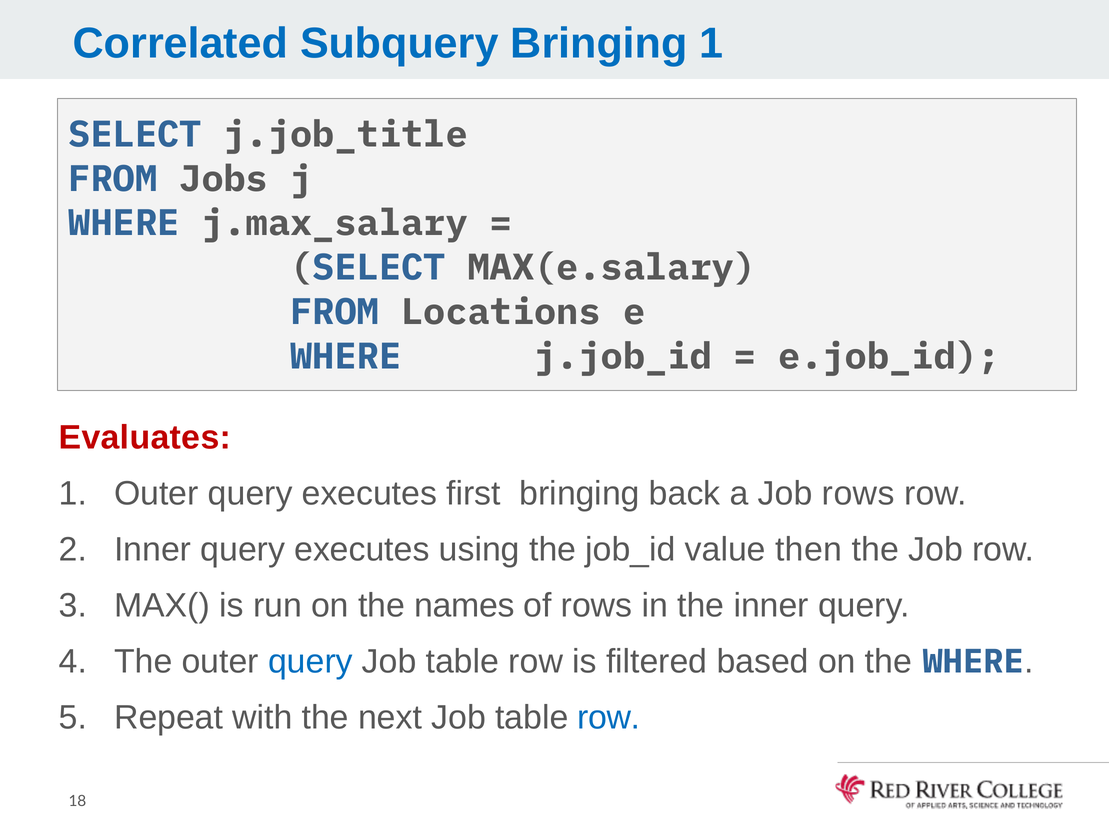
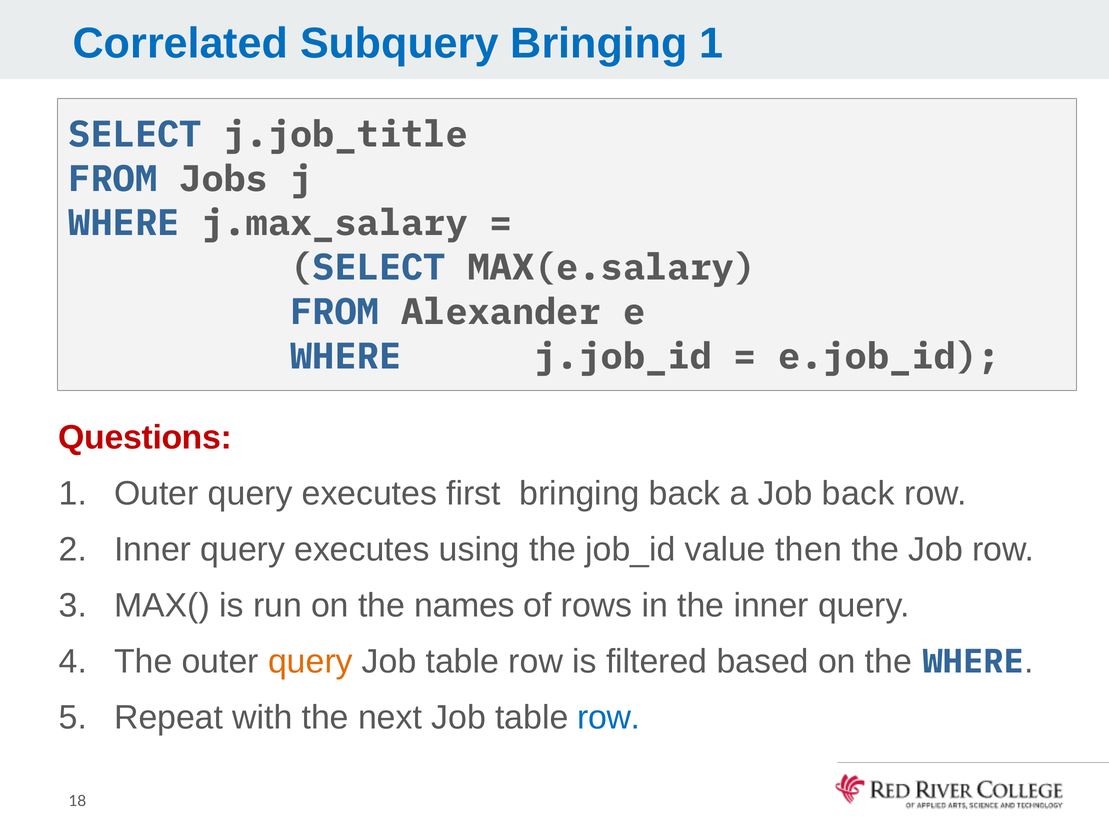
Locations: Locations -> Alexander (501, 312)
Evaluates: Evaluates -> Questions (145, 438)
Job rows: rows -> back (858, 494)
query colour: blue -> orange (310, 662)
